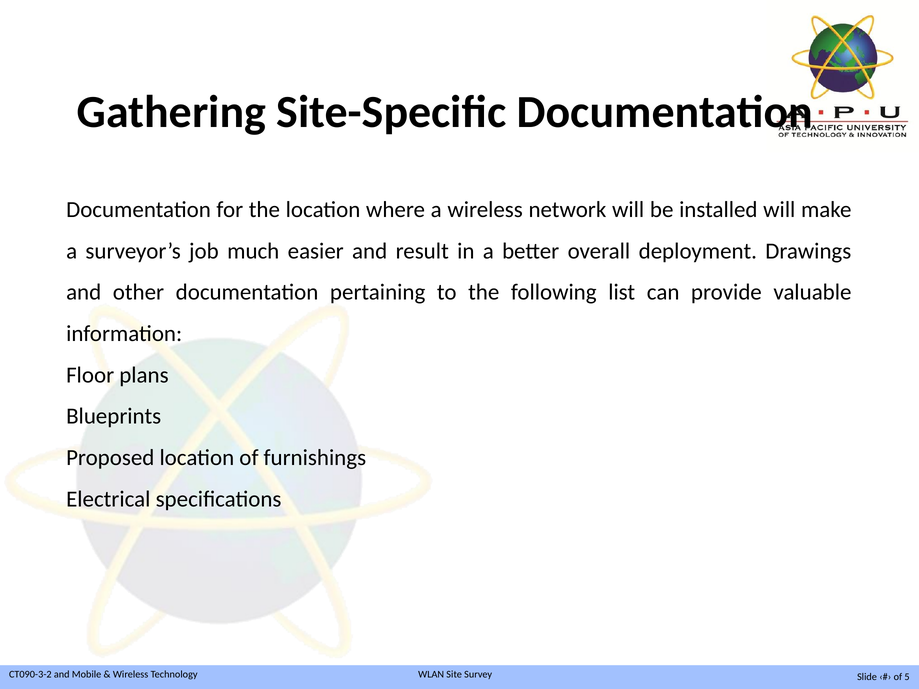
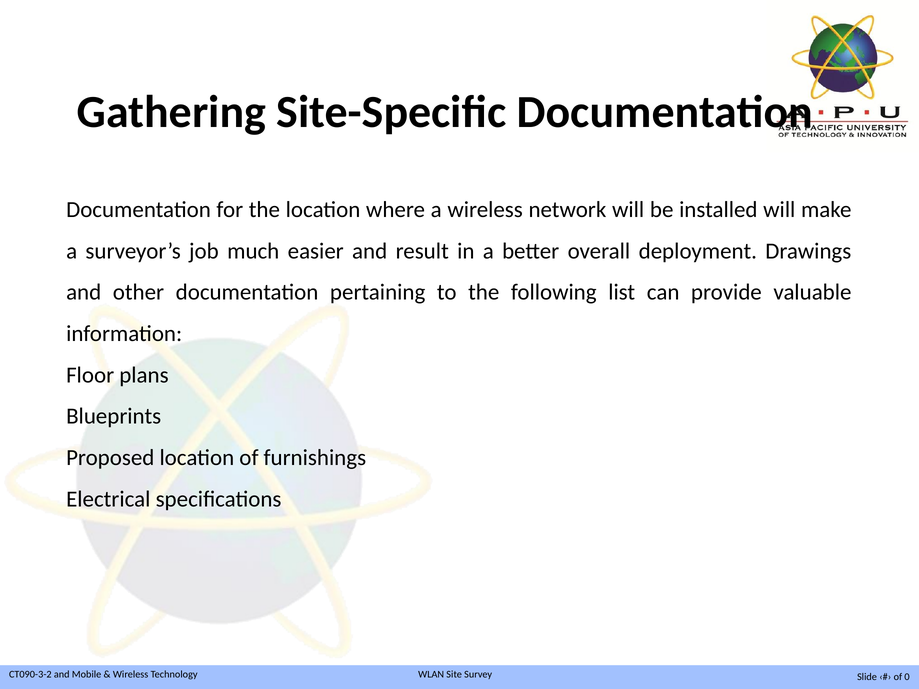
5: 5 -> 0 (907, 677)
